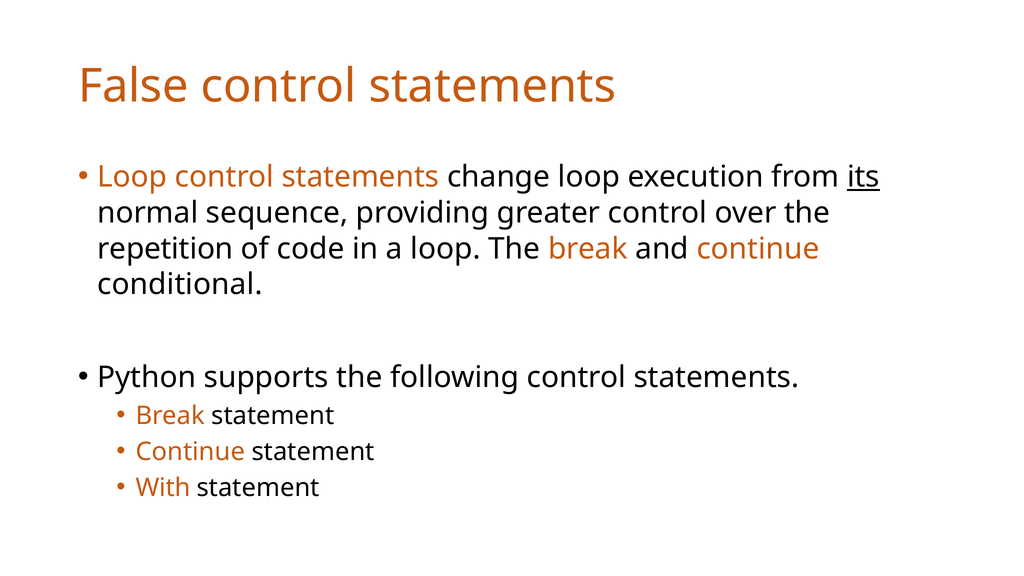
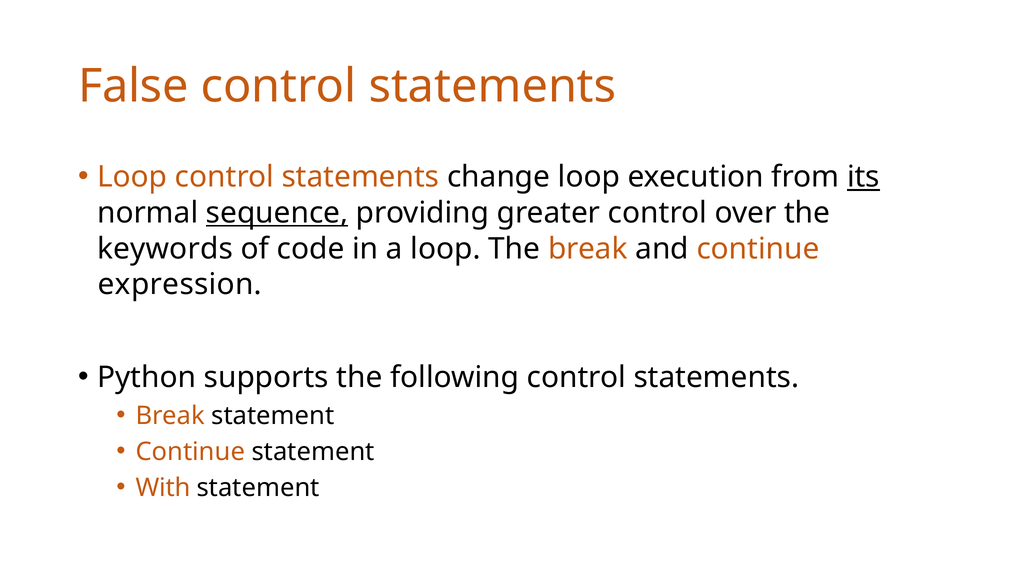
sequence underline: none -> present (277, 213)
repetition: repetition -> keywords (165, 249)
conditional: conditional -> expression (180, 284)
